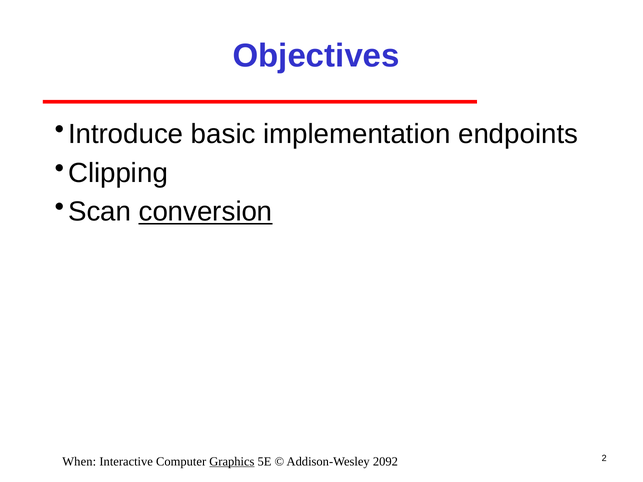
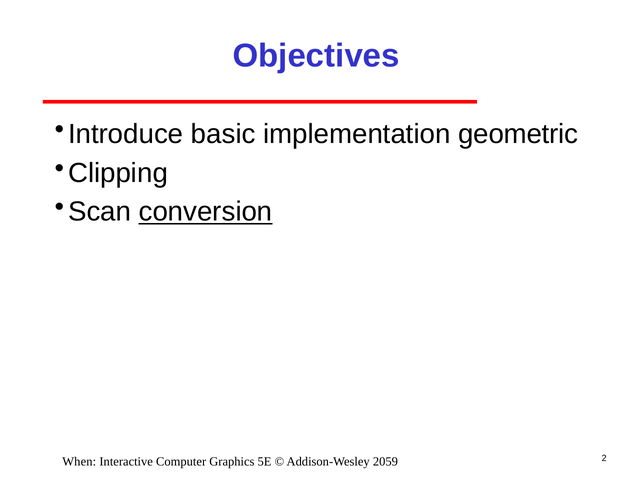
endpoints: endpoints -> geometric (518, 134)
Graphics underline: present -> none (232, 462)
2092: 2092 -> 2059 (385, 462)
